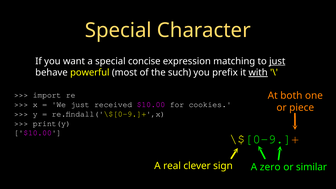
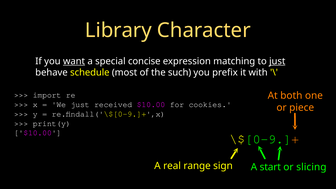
Special: Special -> Library (118, 30)
want underline: none -> present (74, 61)
powerful: powerful -> schedule (90, 73)
with underline: present -> none (258, 73)
clever: clever -> range (197, 166)
zero: zero -> start (270, 167)
similar: similar -> slicing (311, 167)
